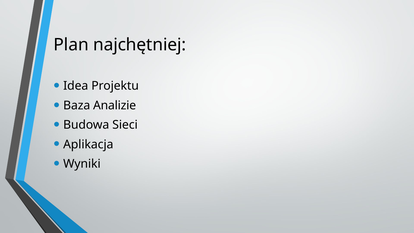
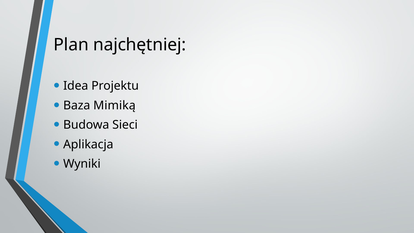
Analizie: Analizie -> Mimiką (114, 105)
